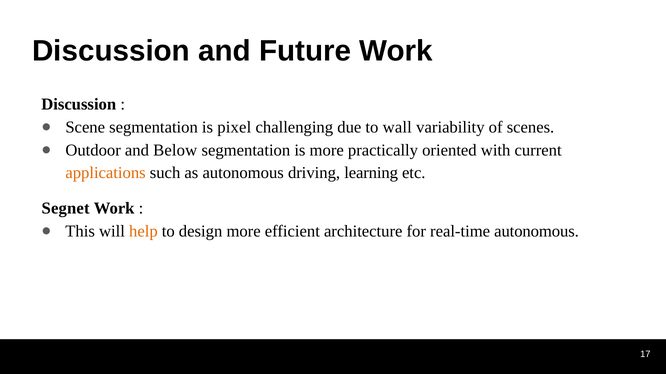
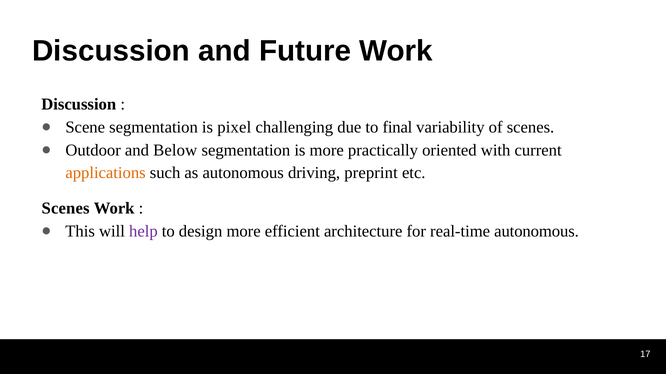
wall: wall -> final (397, 127)
learning: learning -> preprint (371, 173)
Segnet: Segnet -> Scenes (66, 209)
help colour: orange -> purple (143, 232)
